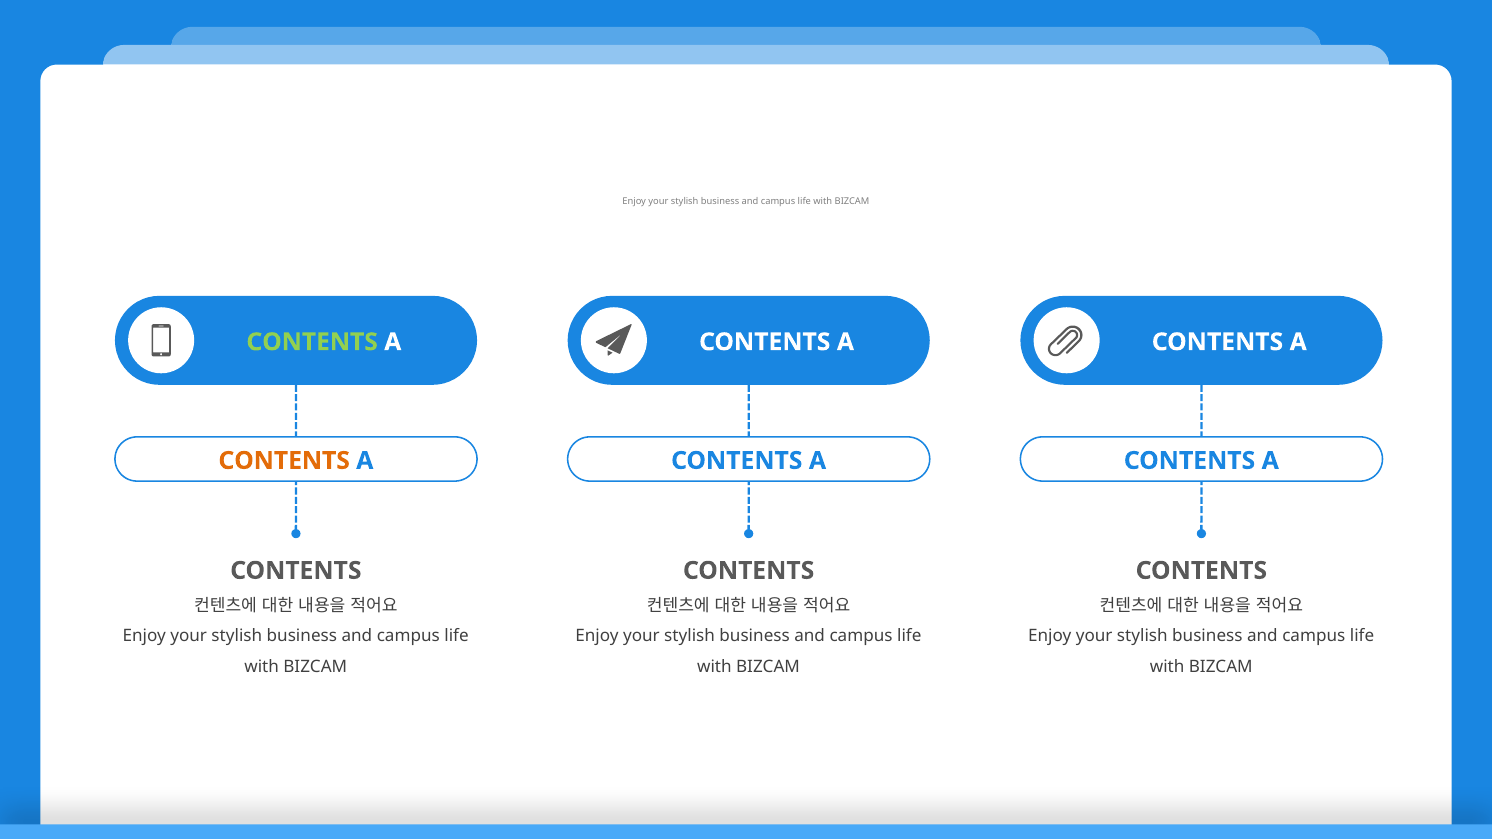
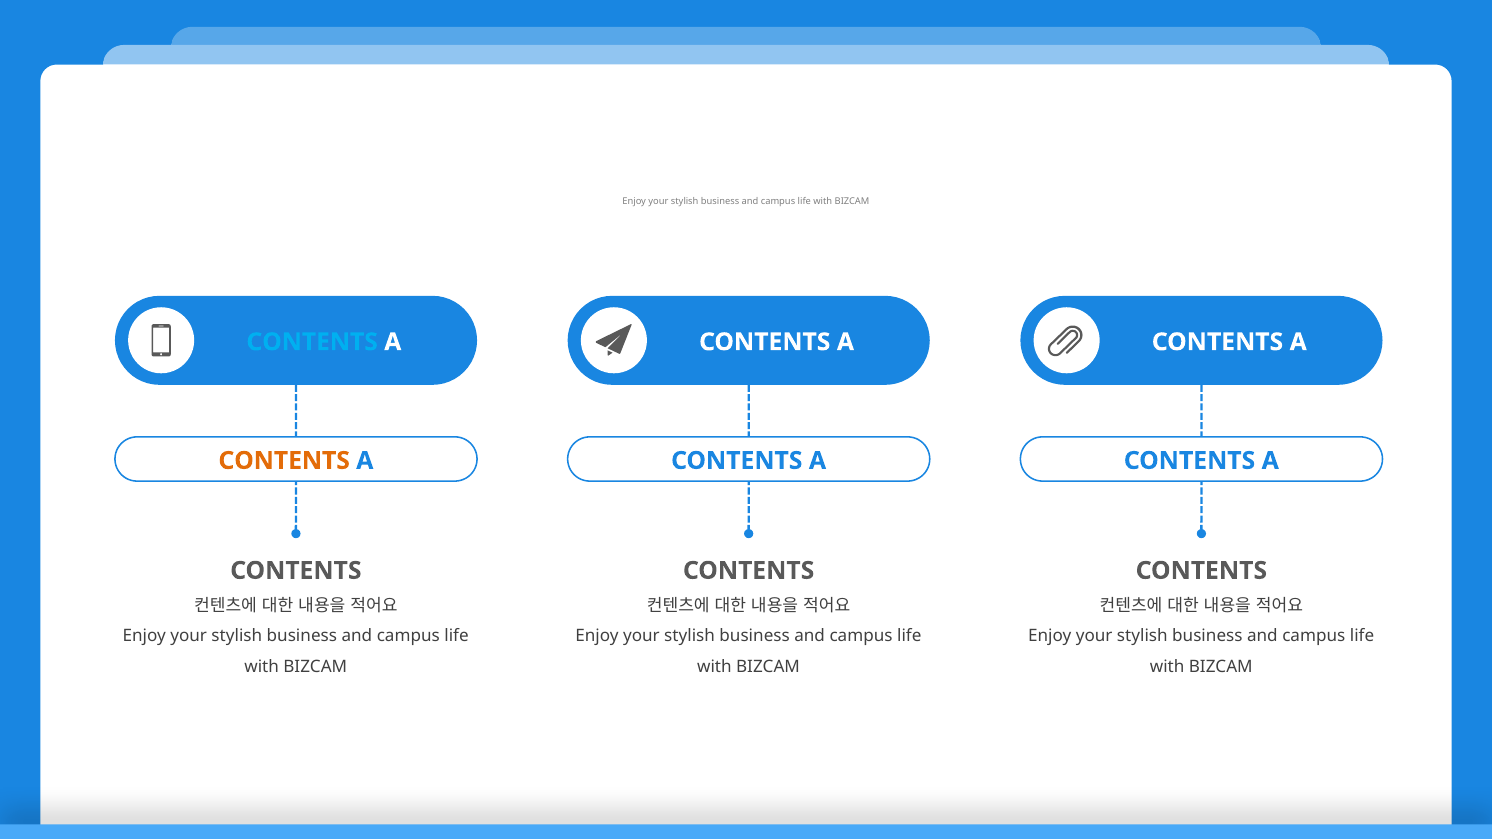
CONTENTS colour: light green -> light blue (312, 342)
